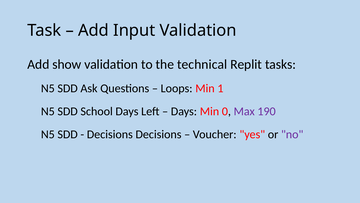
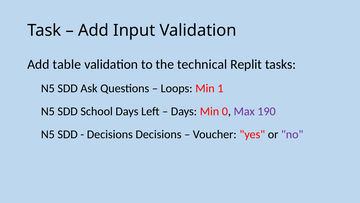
show: show -> table (67, 64)
